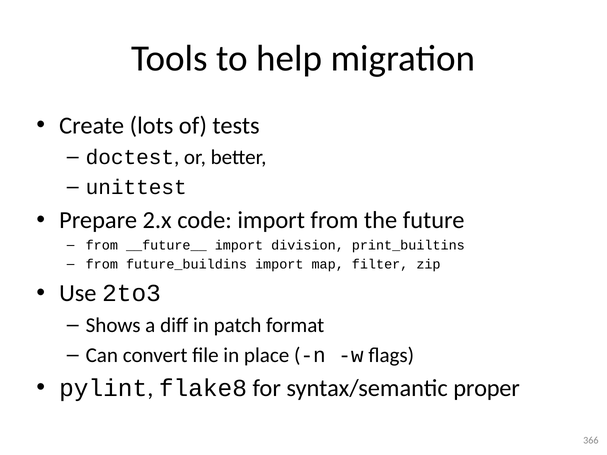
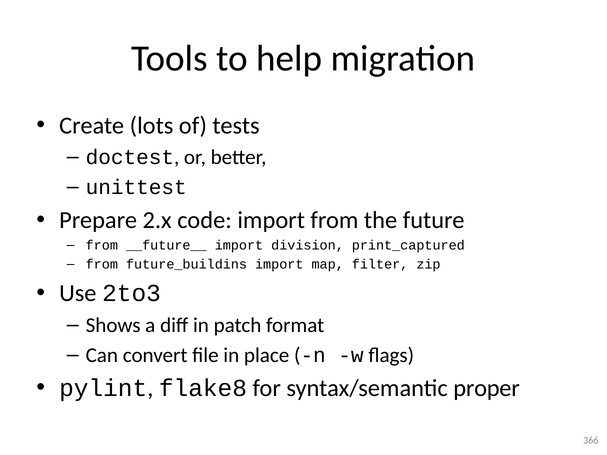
print_builtins: print_builtins -> print_captured (408, 245)
